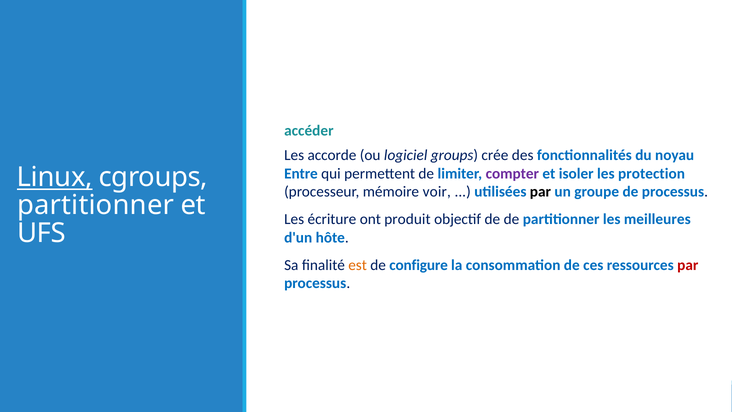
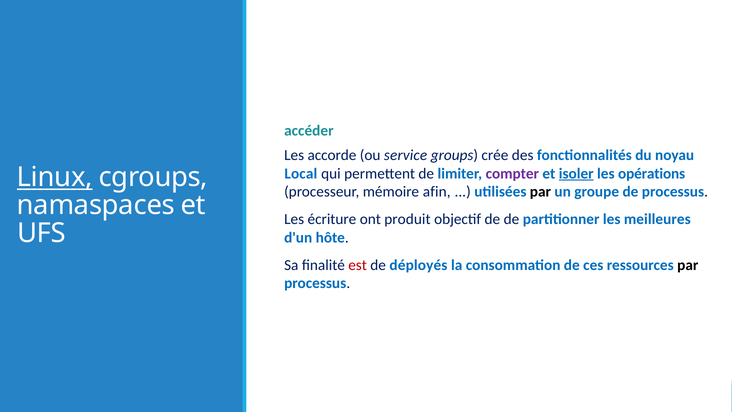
logiciel: logiciel -> service (406, 155)
Entre: Entre -> Local (301, 173)
isoler underline: none -> present (576, 173)
protection: protection -> opérations (652, 173)
voir: voir -> afin (437, 192)
partitionner: partitionner -> namaspaces (96, 205)
est colour: orange -> red (358, 265)
configure: configure -> déployés (418, 265)
par colour: red -> black (688, 265)
